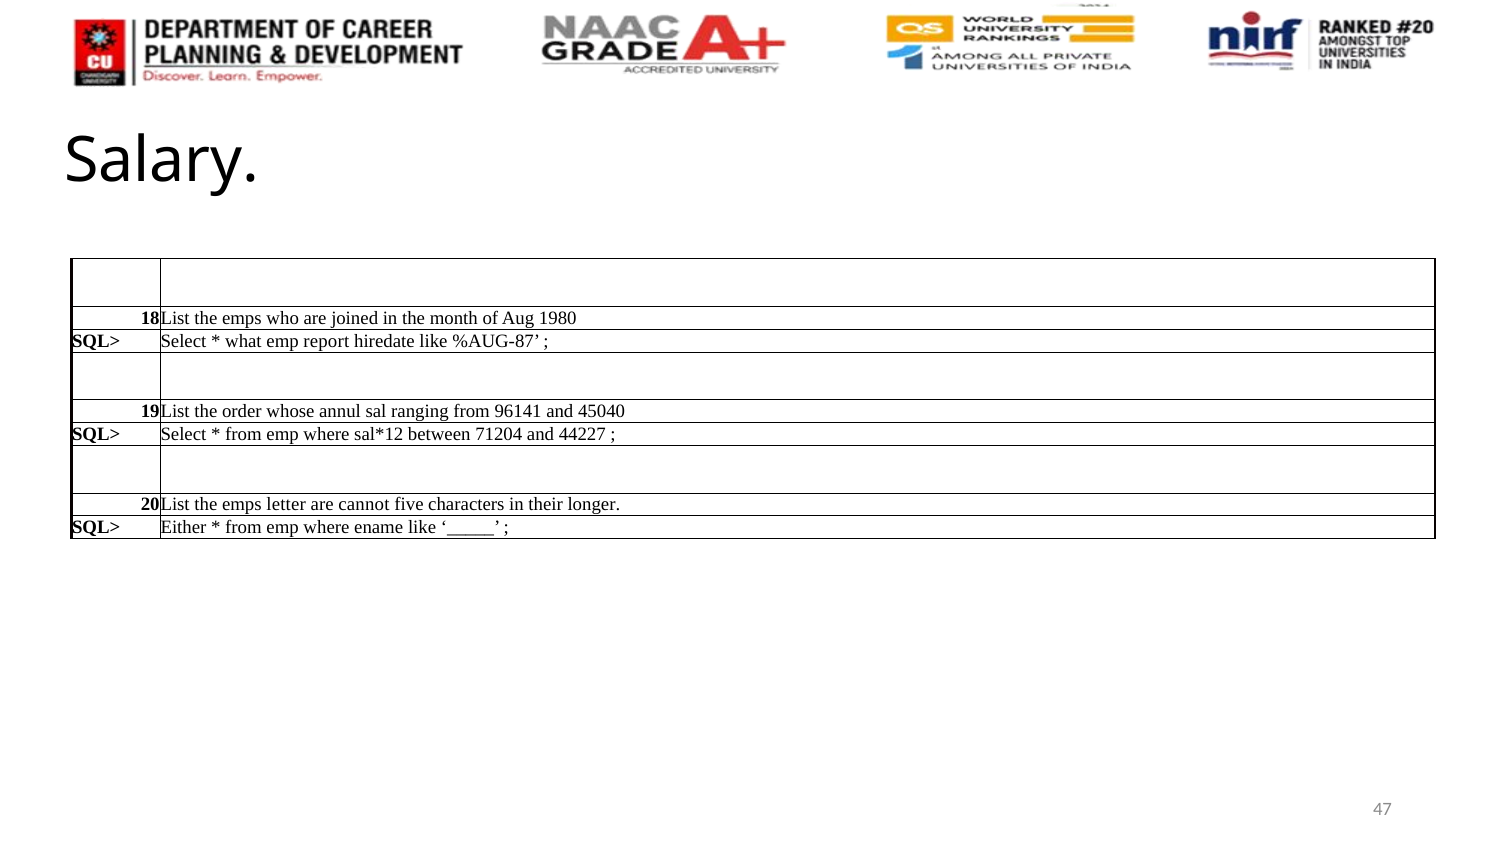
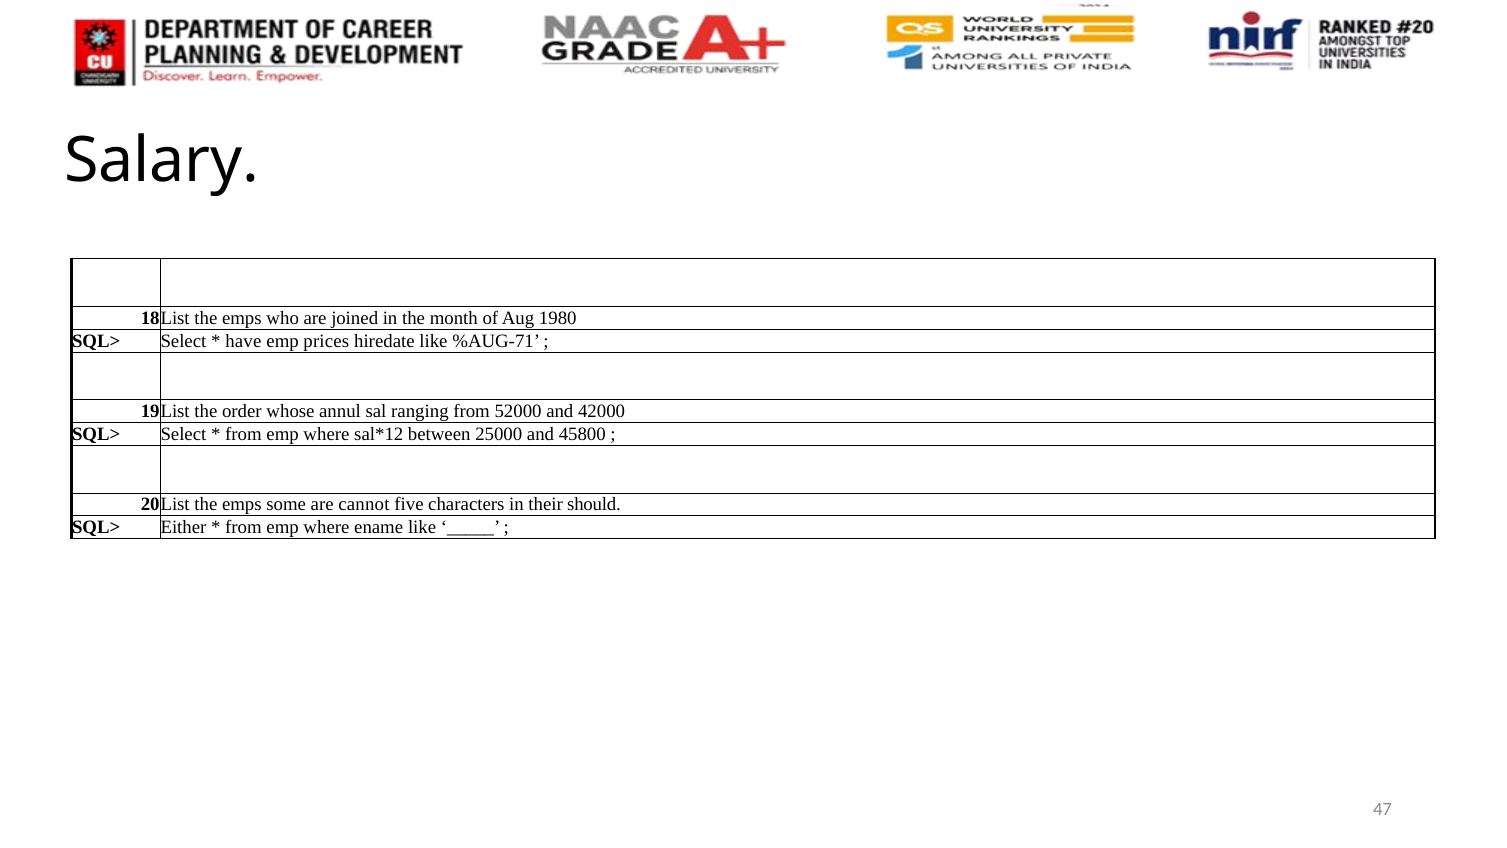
what: what -> have (243, 341)
report: report -> prices (326, 341)
%AUG-87: %AUG-87 -> %AUG-71 (496, 341)
96141: 96141 -> 52000 (518, 411)
45040: 45040 -> 42000 (602, 411)
71204: 71204 -> 25000 (499, 434)
44227: 44227 -> 45800 (582, 434)
letter: letter -> some (286, 504)
longer: longer -> should (594, 504)
